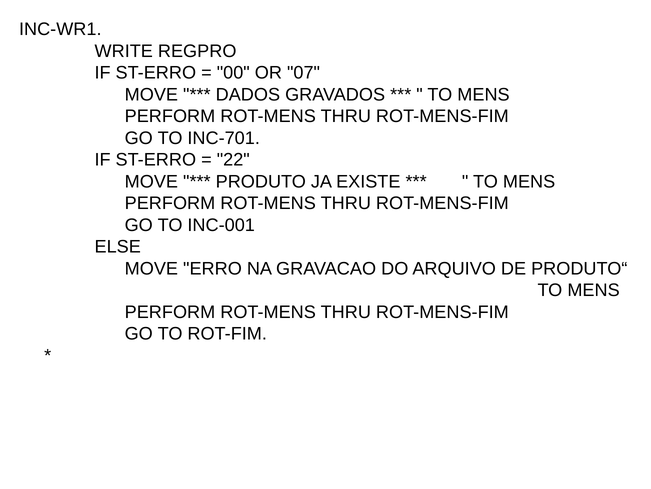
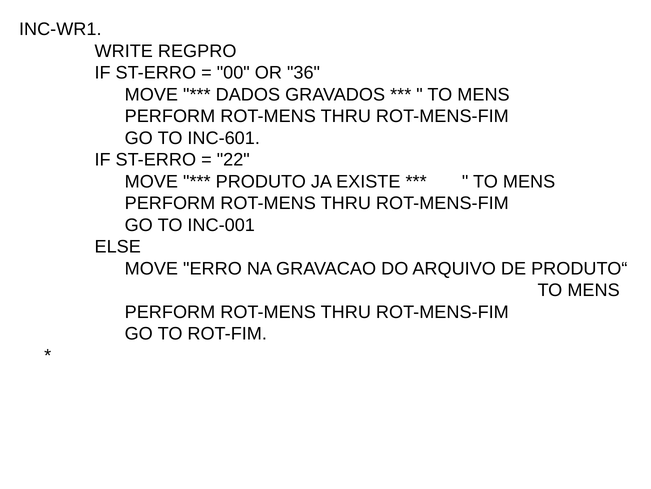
07: 07 -> 36 (304, 73)
INC-701: INC-701 -> INC-601 (224, 138)
